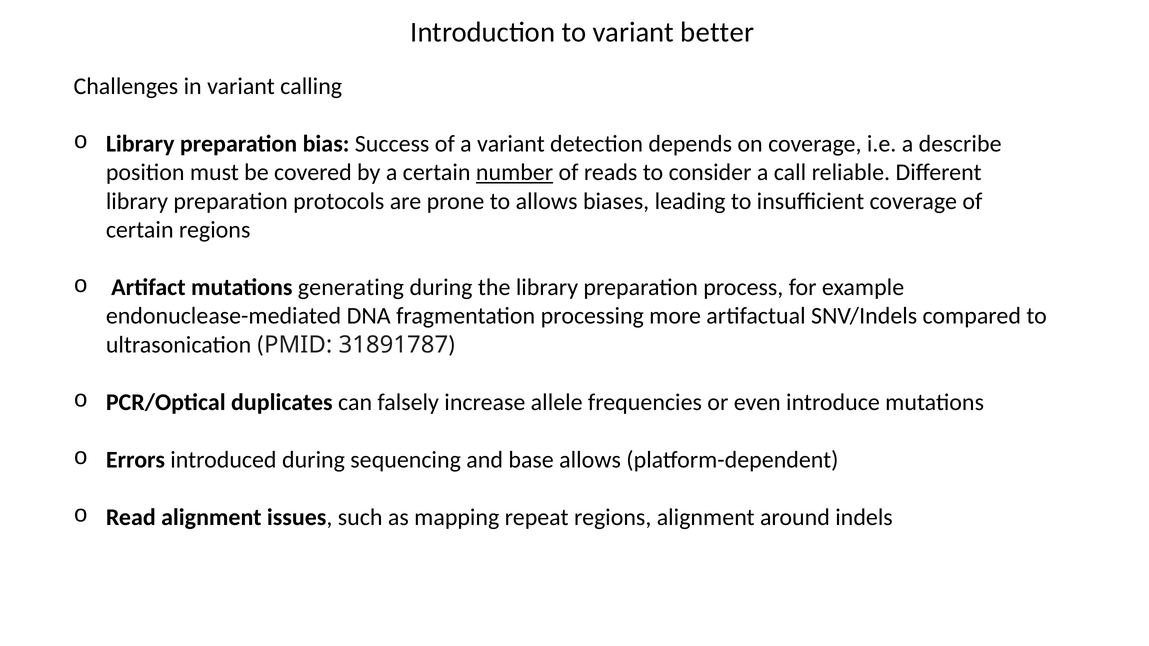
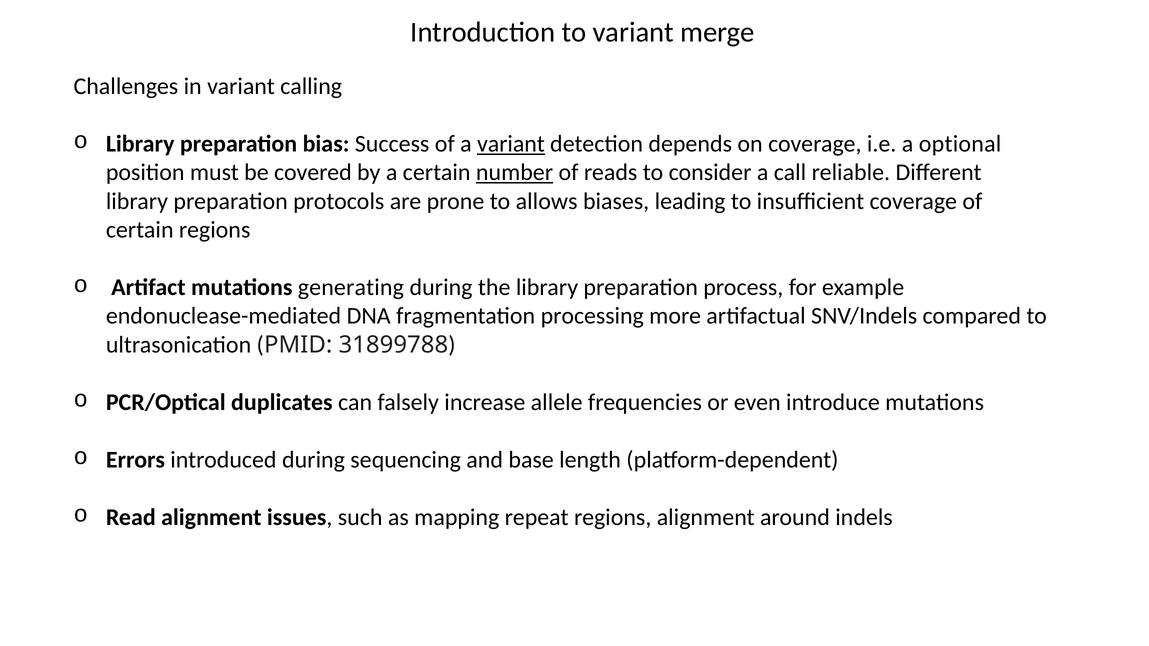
better: better -> merge (717, 32)
variant underline: none -> present (511, 144)
describe: describe -> optional (960, 144)
31891787: 31891787 -> 31899788 (393, 345)
base allows: allows -> length (590, 460)
